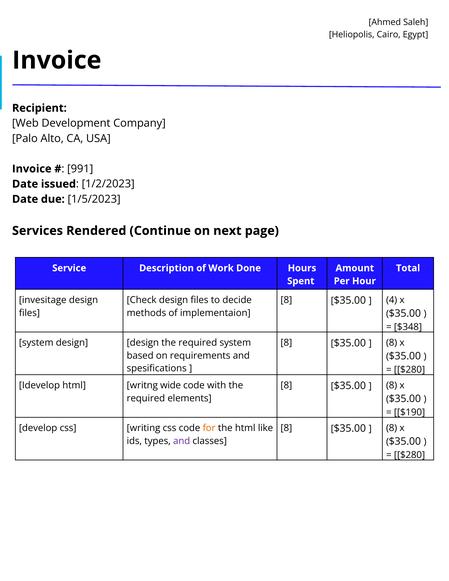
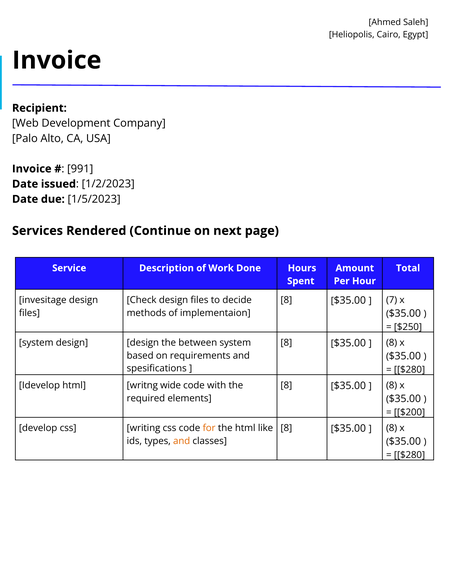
4: 4 -> 7 (392, 300)
$348: $348 -> $250 (408, 327)
design the required: required -> between (198, 343)
$190: $190 -> $200 (410, 412)
and colour: purple -> orange (182, 441)
